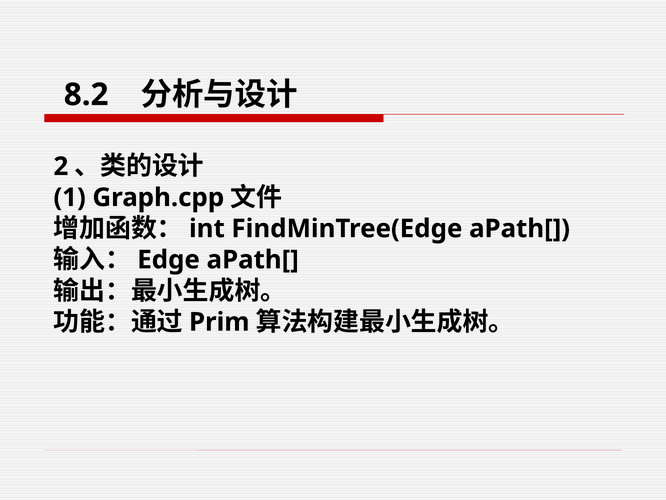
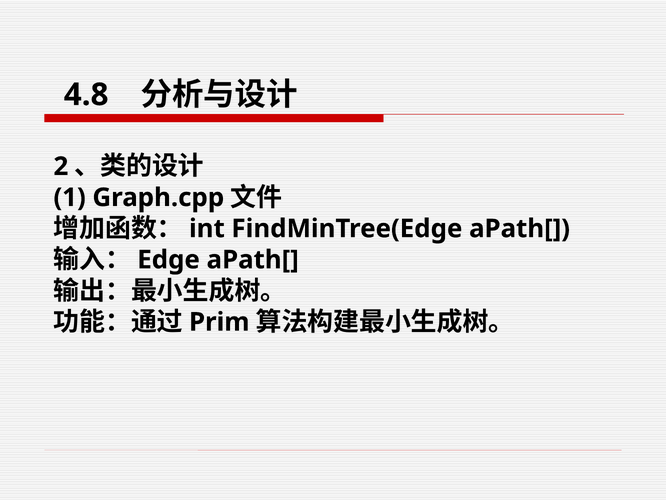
8.2: 8.2 -> 4.8 (86, 95)
